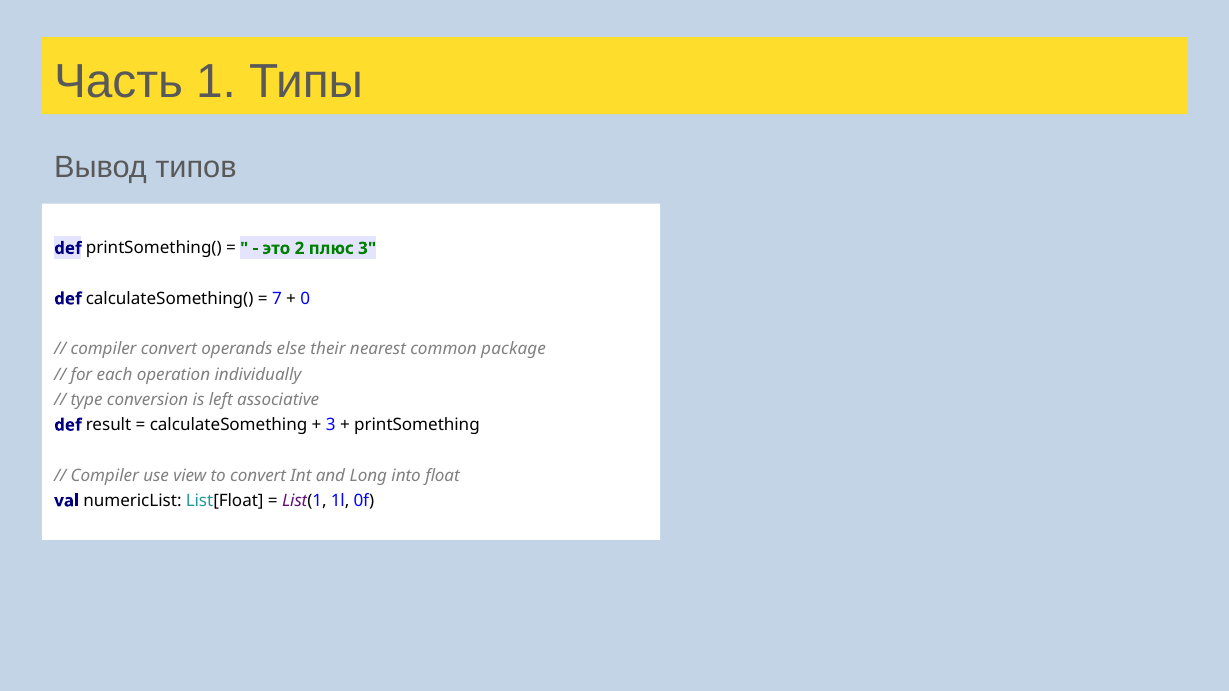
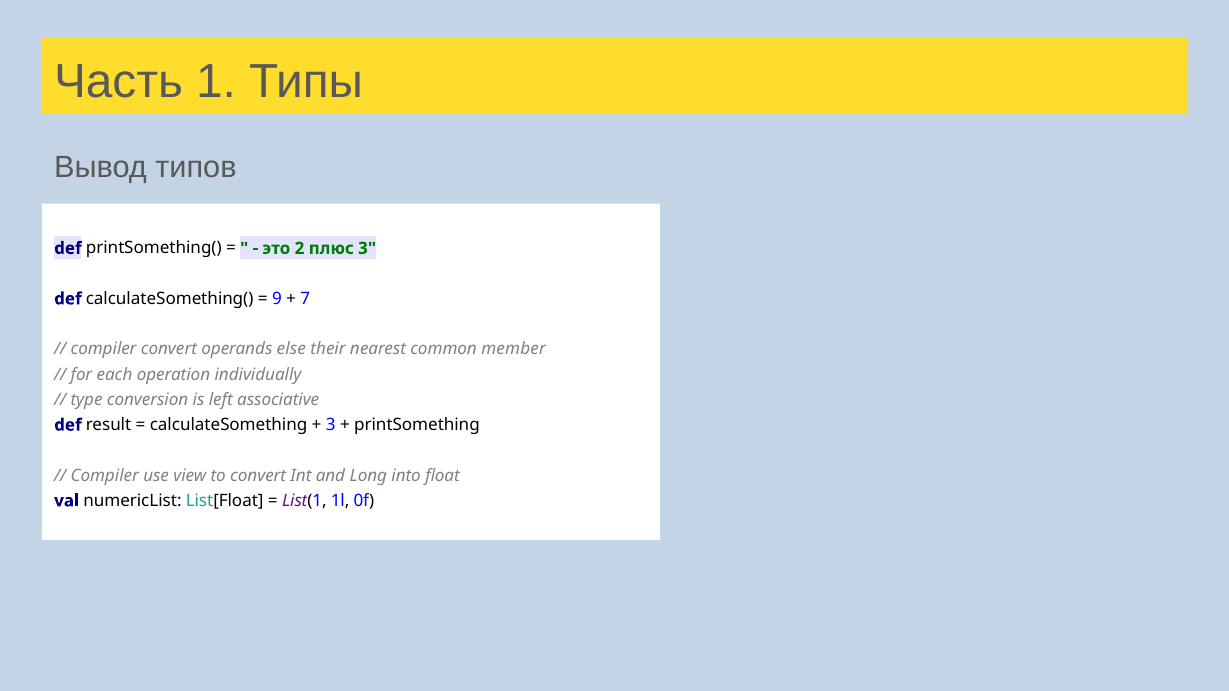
7: 7 -> 9 (277, 299)
0: 0 -> 7 (305, 299)
package: package -> member (514, 349)
